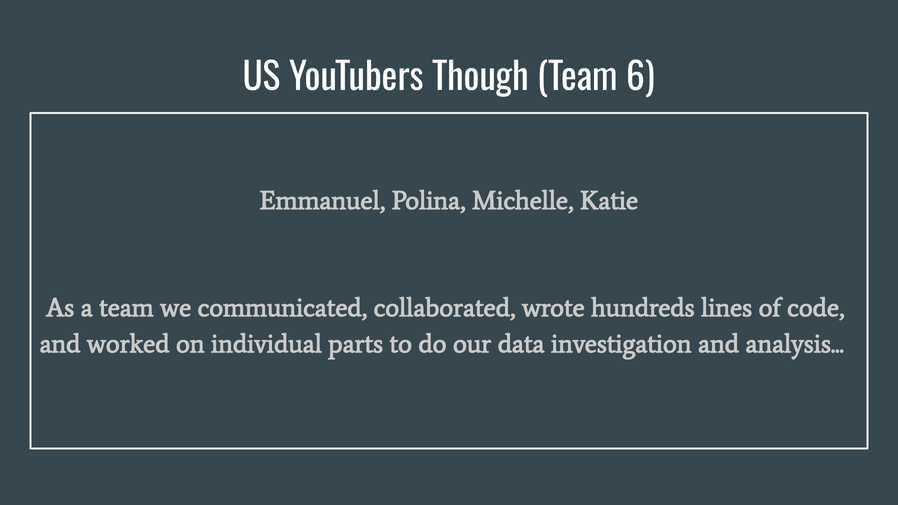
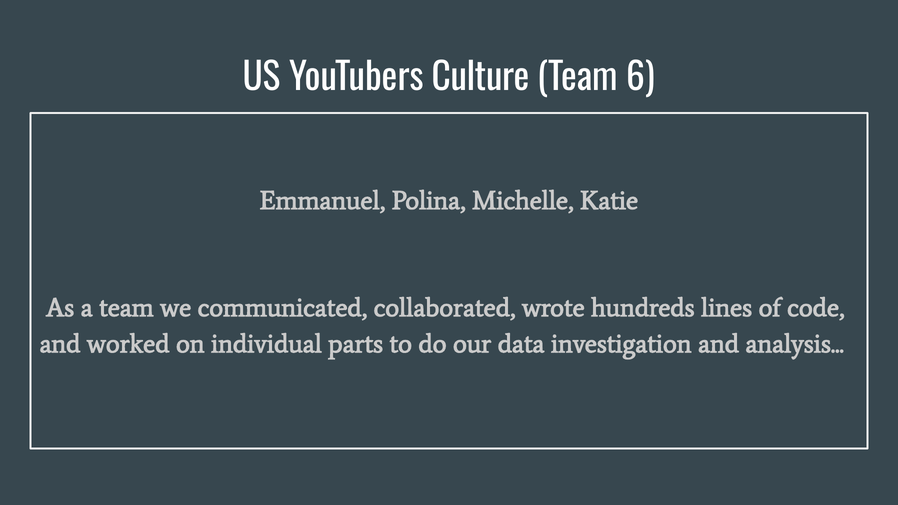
Though: Though -> Culture (481, 78)
